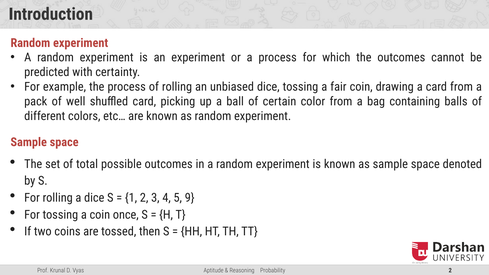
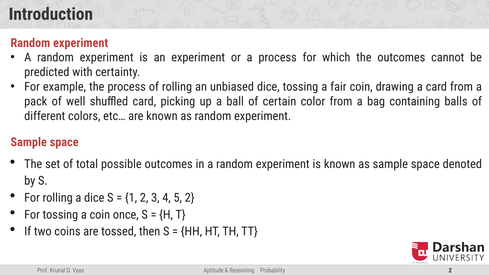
5 9: 9 -> 2 (190, 198)
